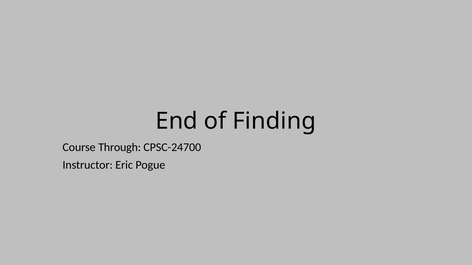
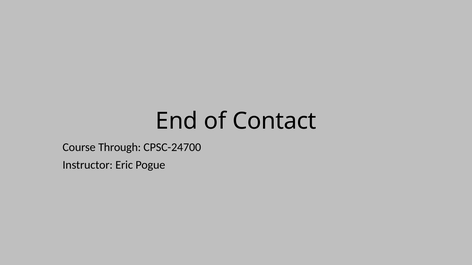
Finding: Finding -> Contact (274, 121)
